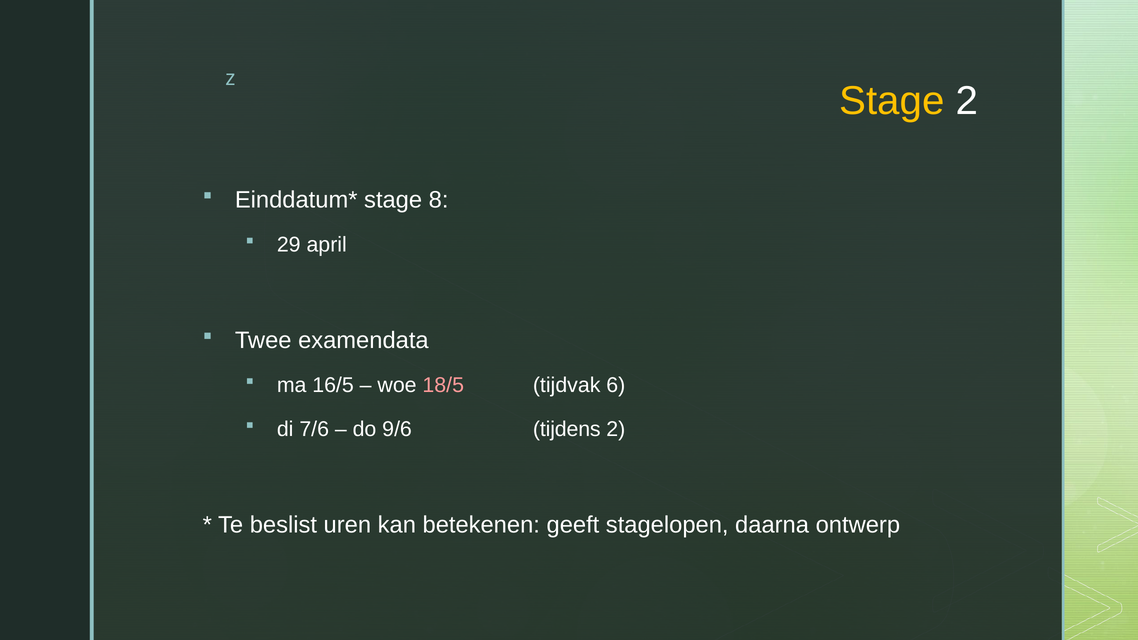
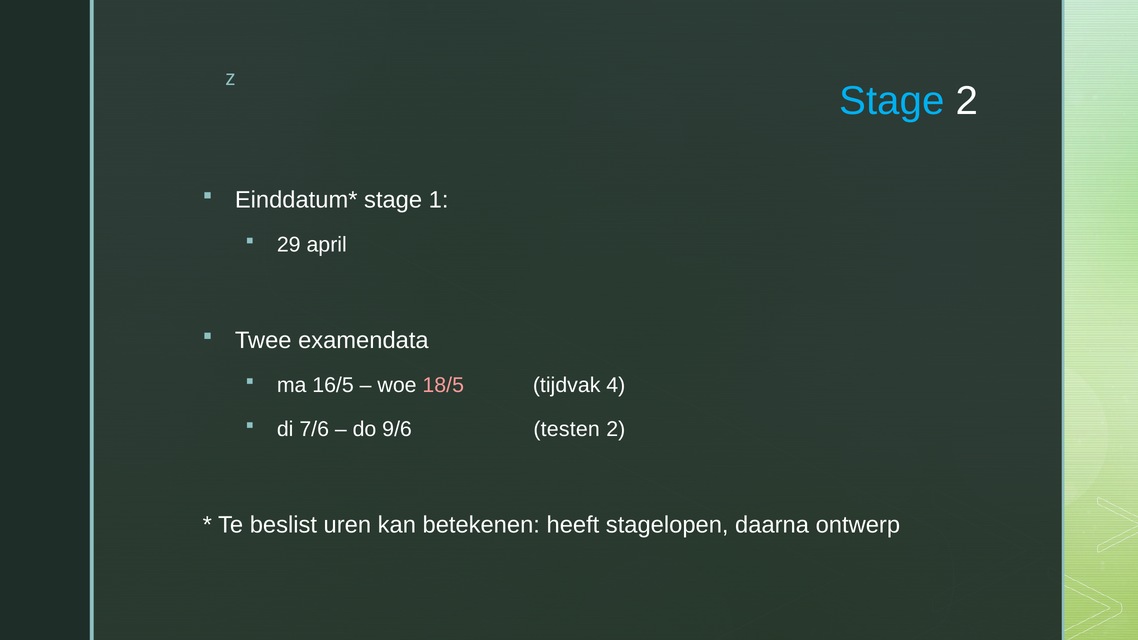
Stage colour: yellow -> light blue (892, 101)
8: 8 -> 1 (439, 200)
6: 6 -> 4 (616, 385)
tijdens: tijdens -> testen (567, 429)
geeft: geeft -> heeft (573, 525)
